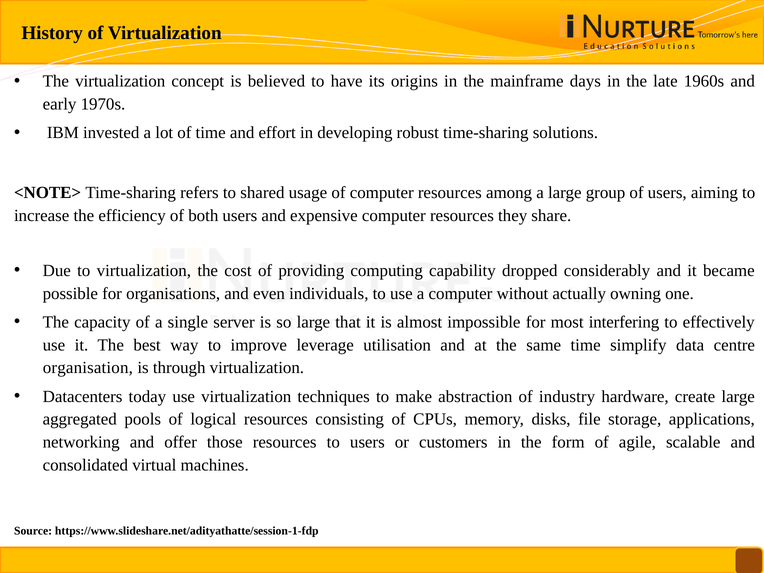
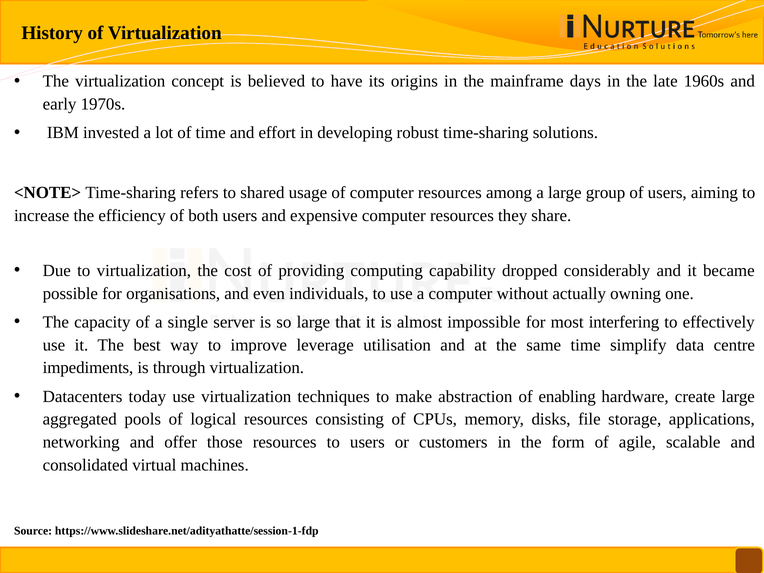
organisation: organisation -> impediments (88, 368)
industry: industry -> enabling (567, 396)
